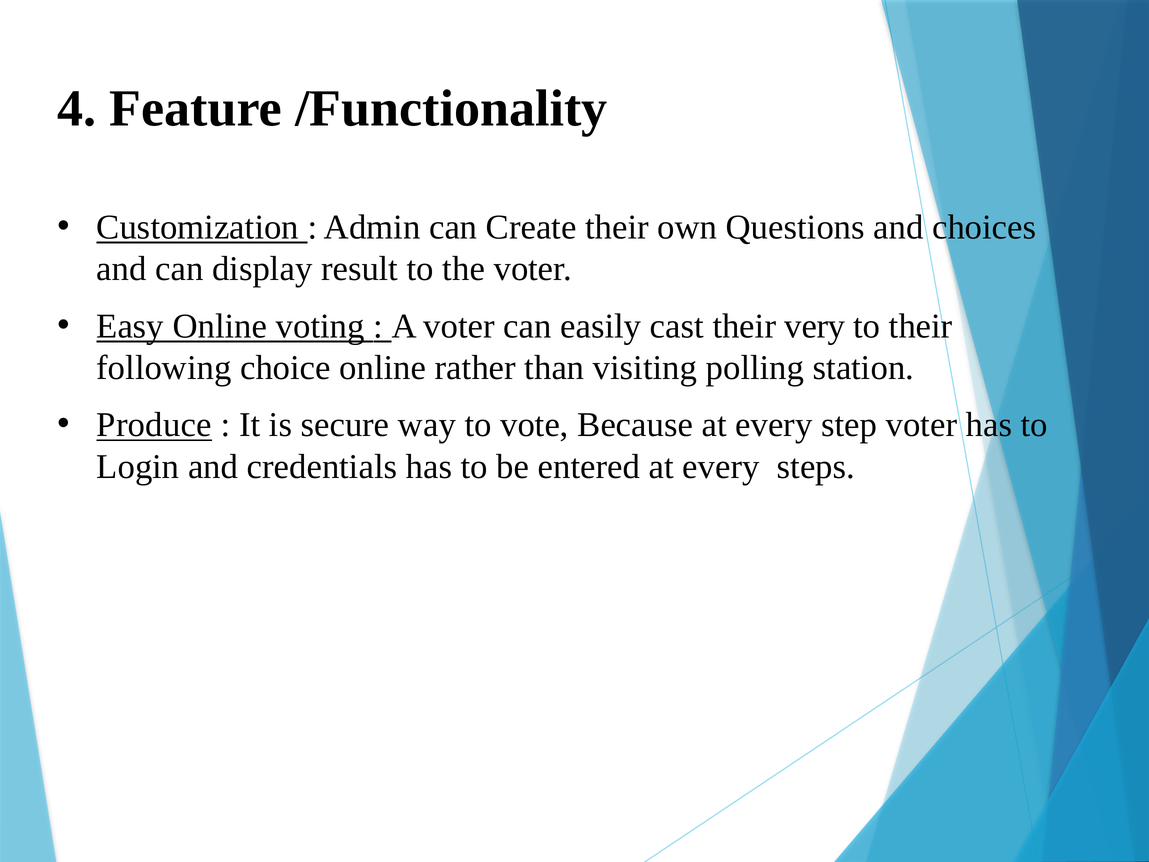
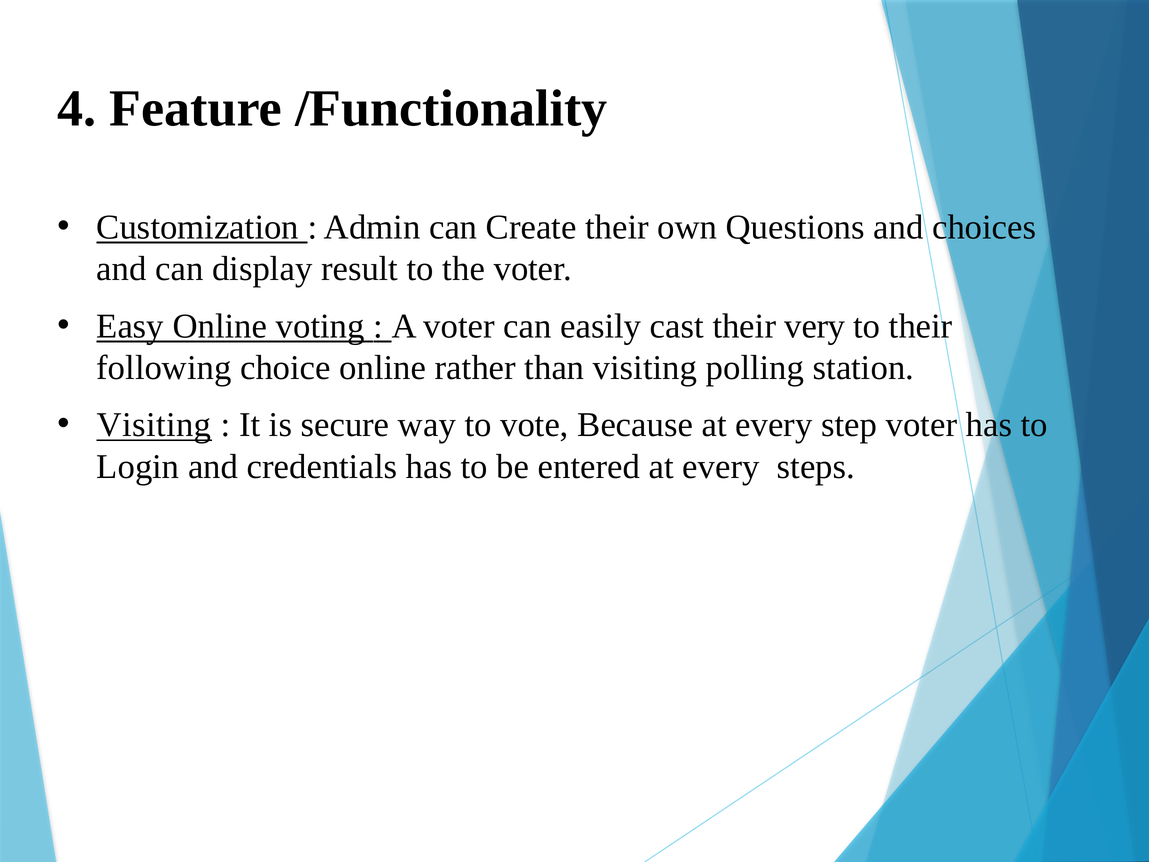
Produce: Produce -> Visiting (154, 425)
